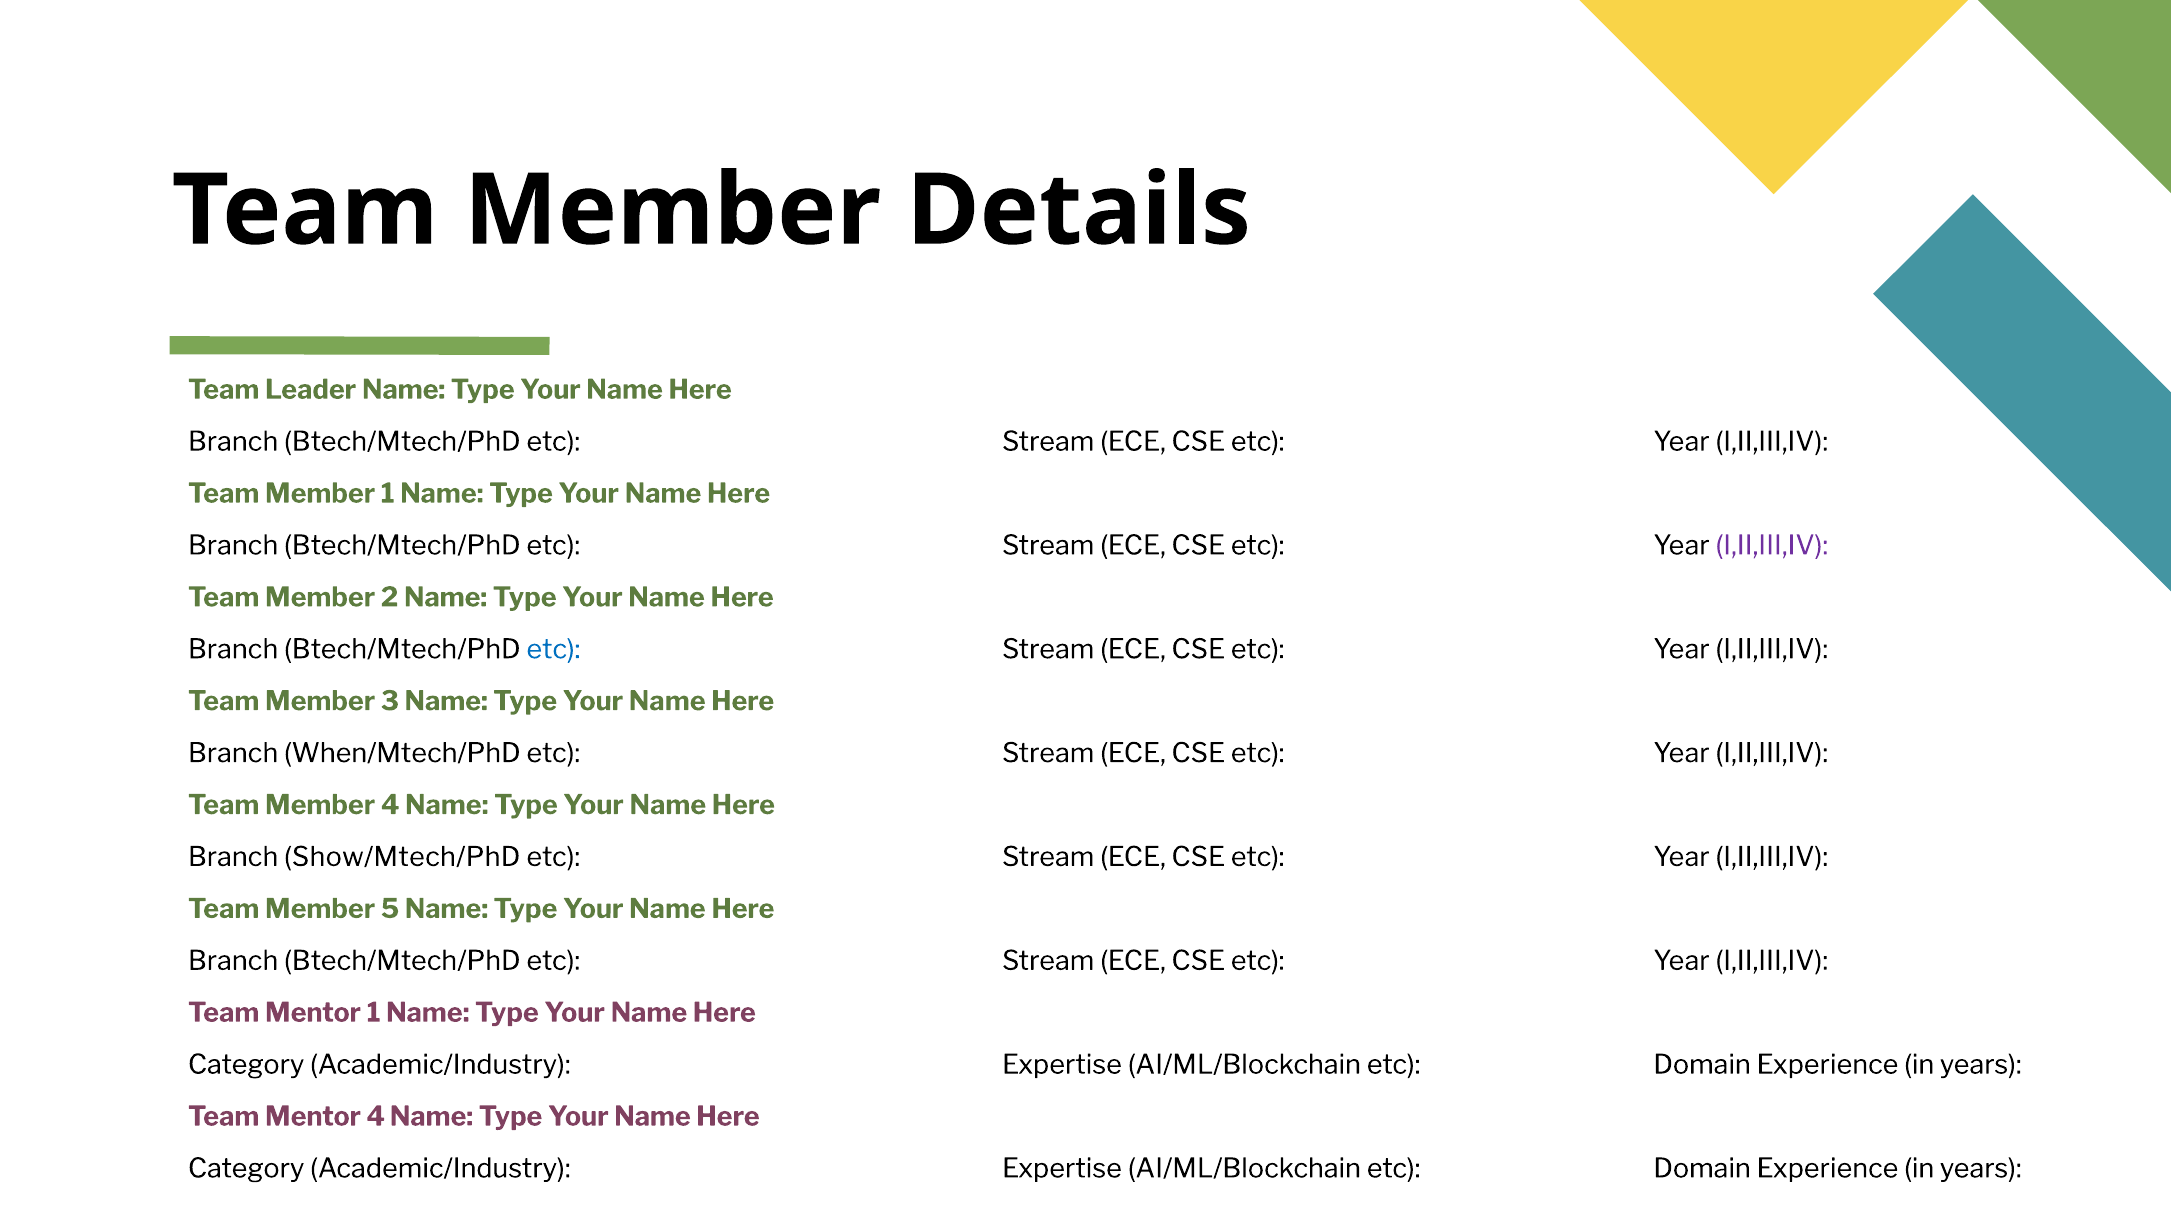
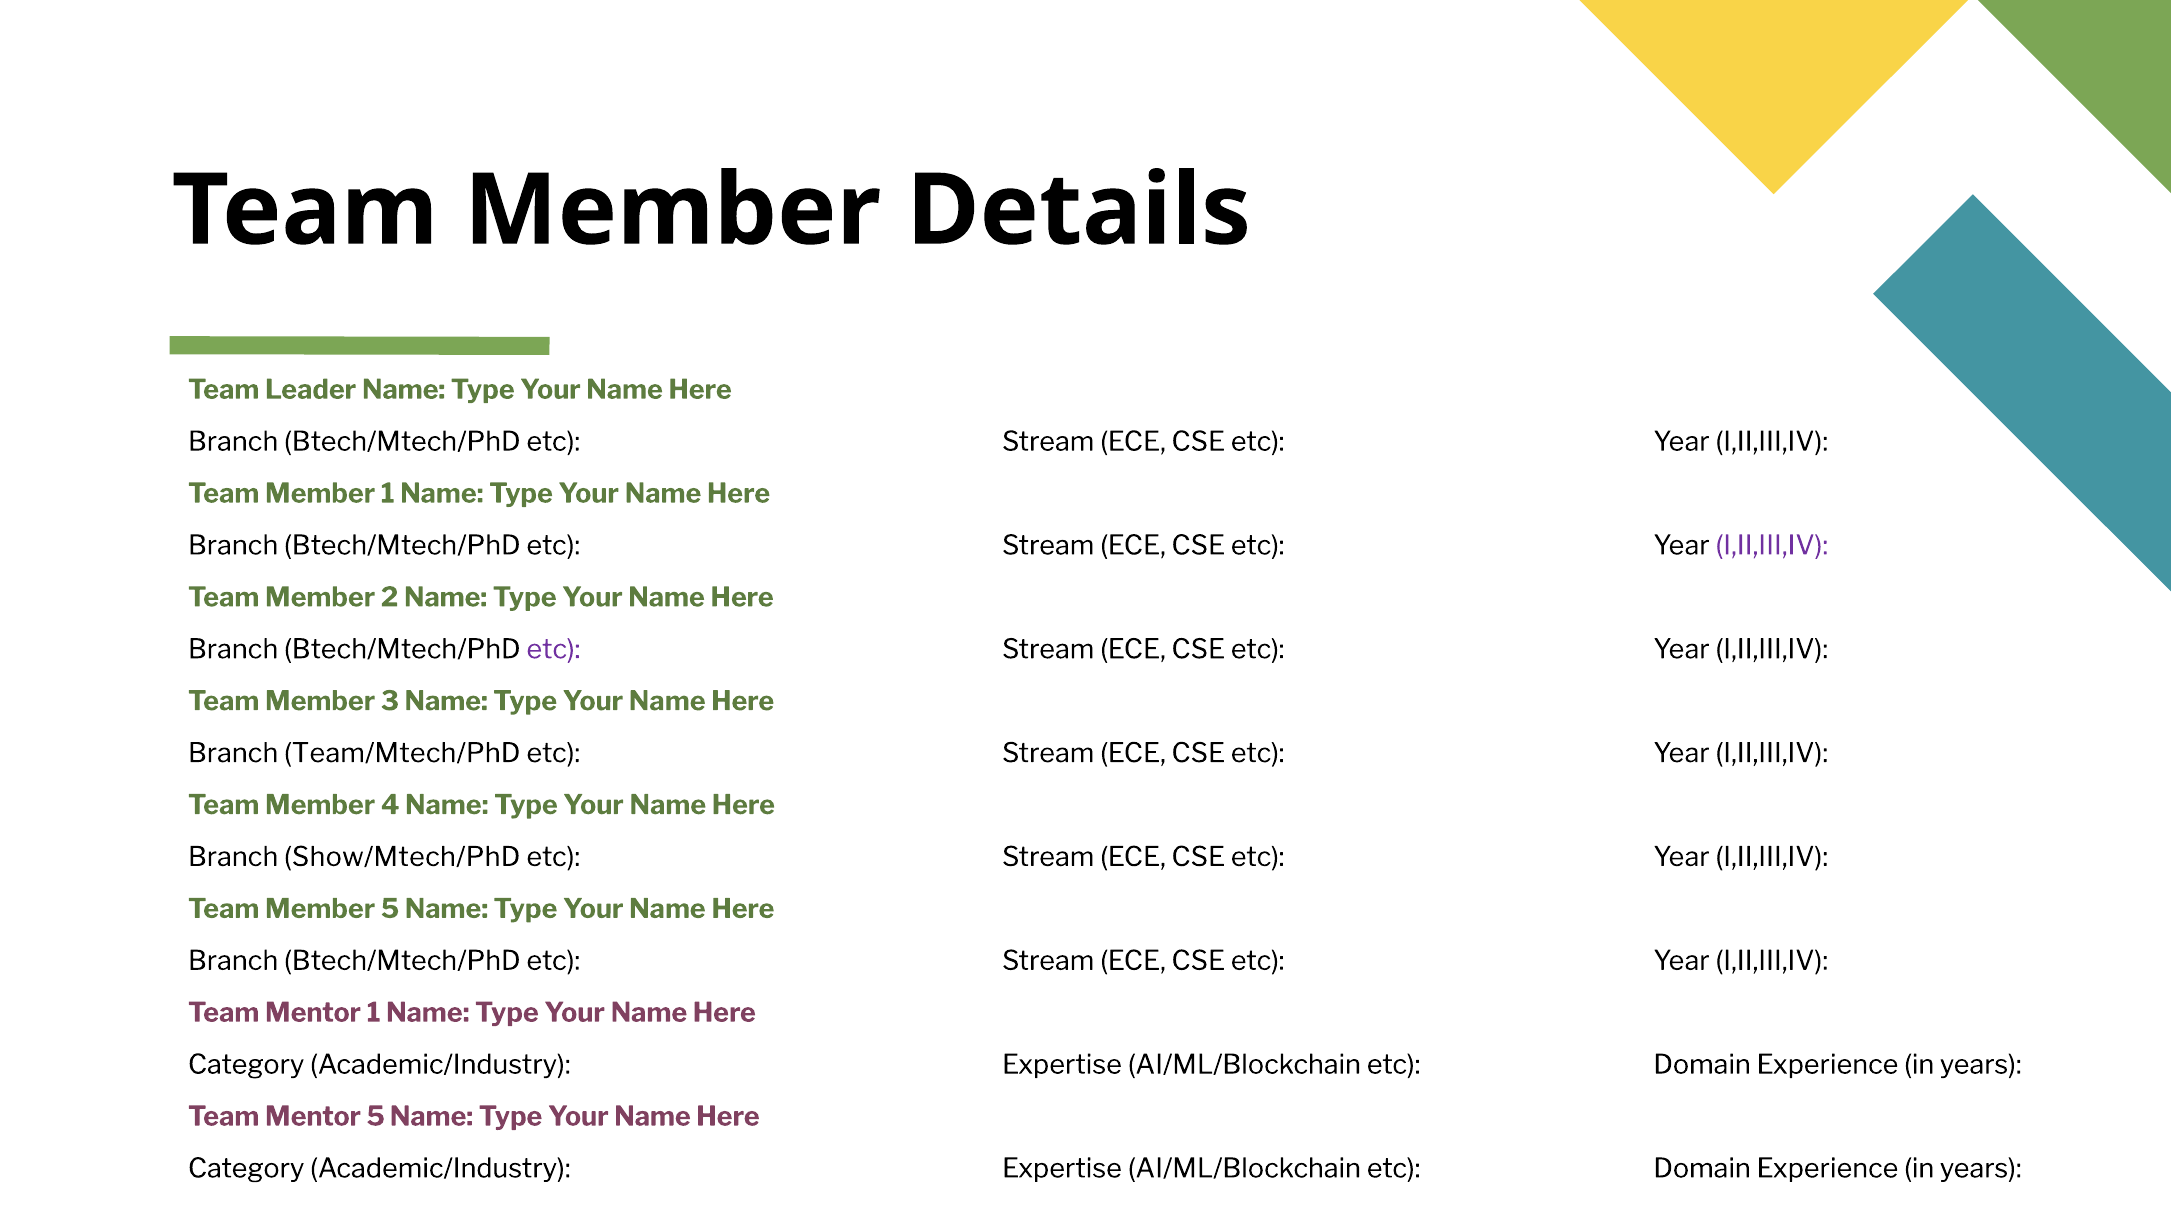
etc colour: blue -> purple (553, 649)
When/Mtech/PhD: When/Mtech/PhD -> Team/Mtech/PhD (402, 753)
Mentor 4: 4 -> 5 (376, 1117)
